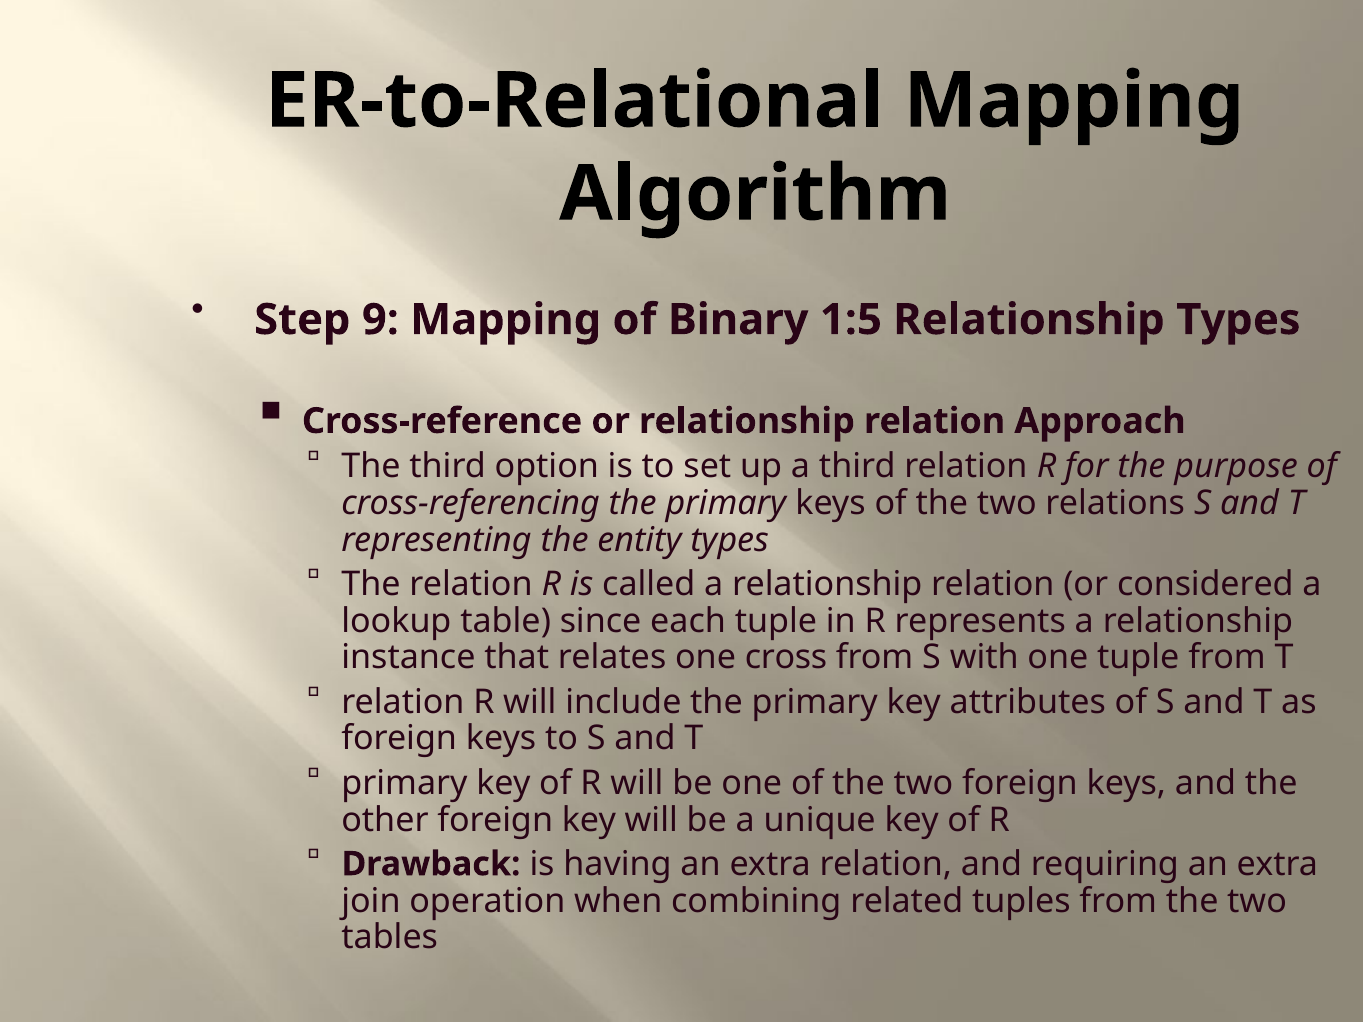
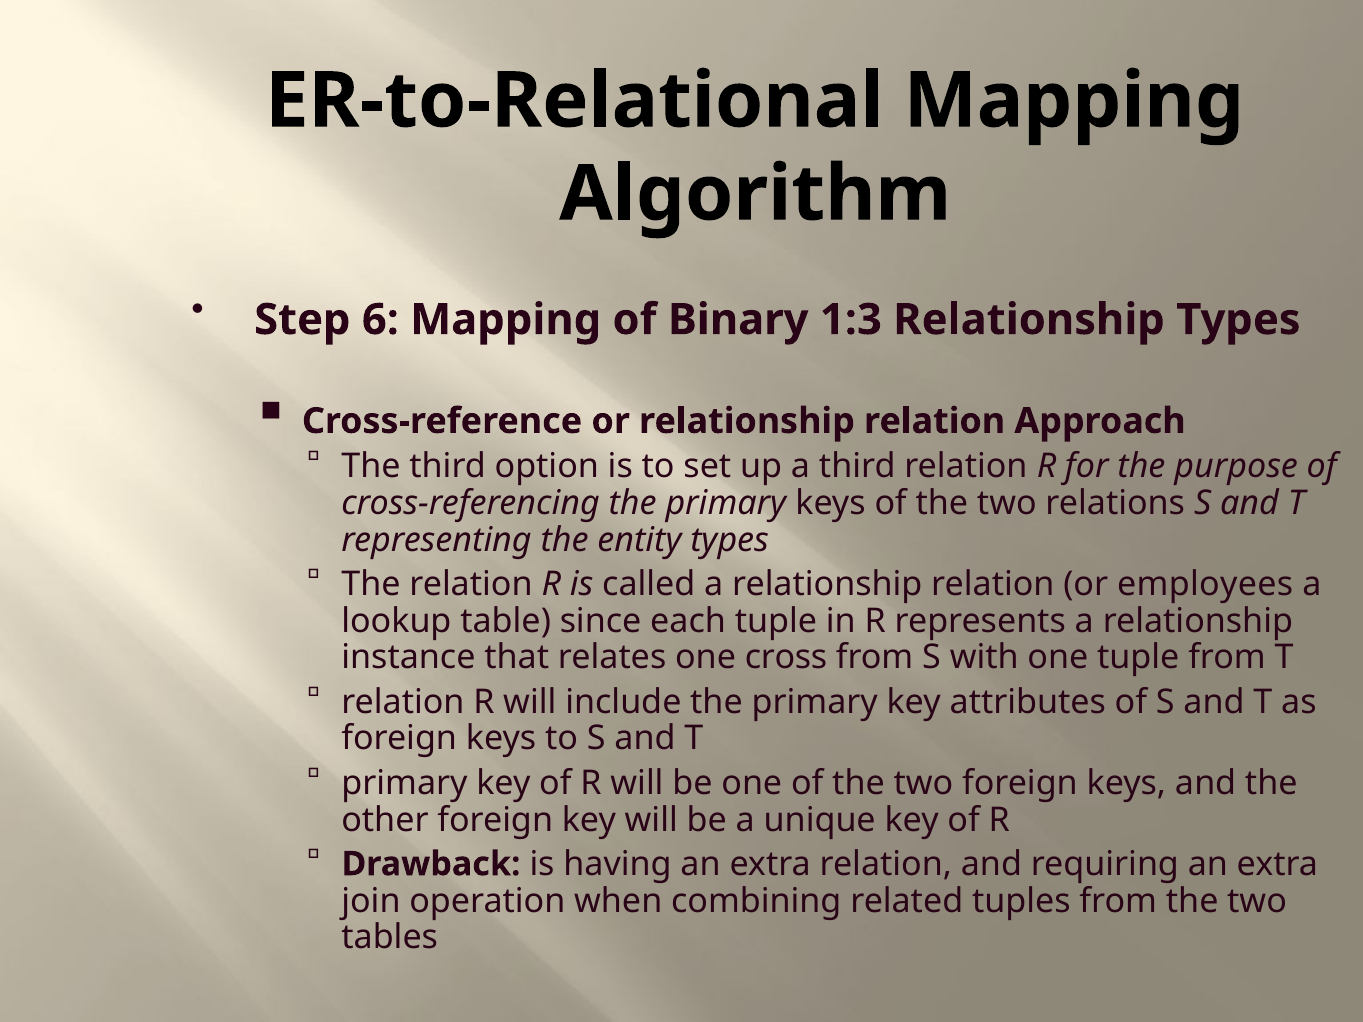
9: 9 -> 6 (380, 320)
1:5: 1:5 -> 1:3 (851, 320)
considered: considered -> employees (1205, 584)
